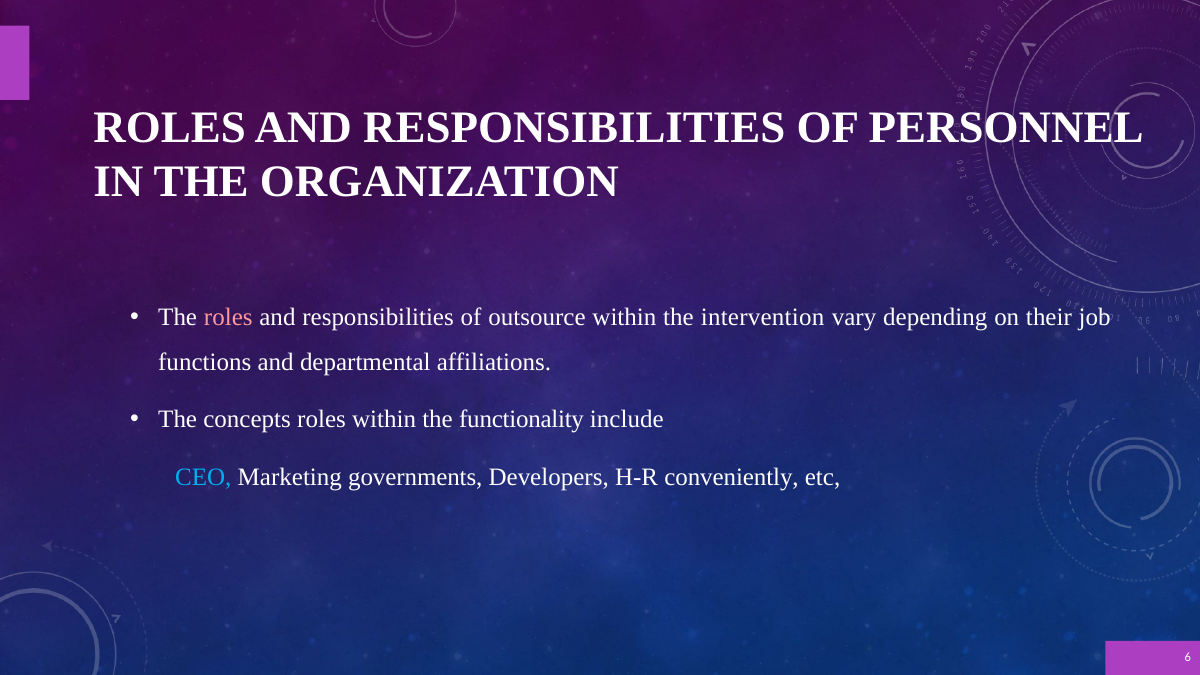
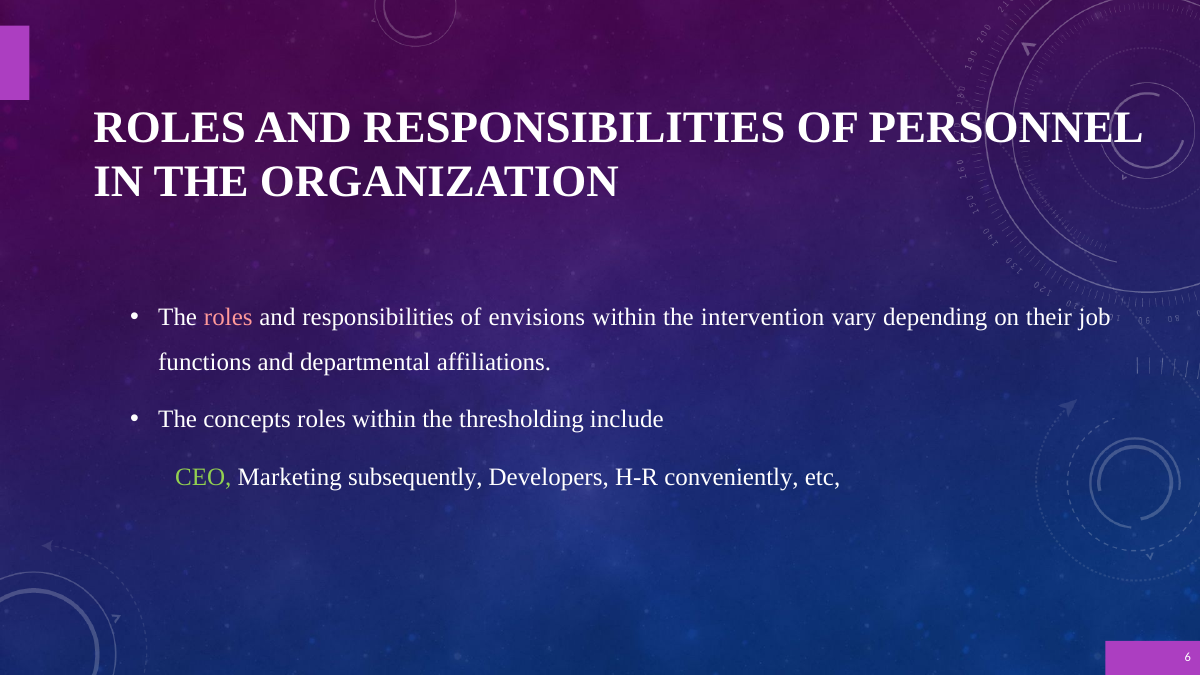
outsource: outsource -> envisions (537, 317)
functionality: functionality -> thresholding (521, 420)
CEO colour: light blue -> light green (203, 477)
governments: governments -> subsequently (415, 477)
